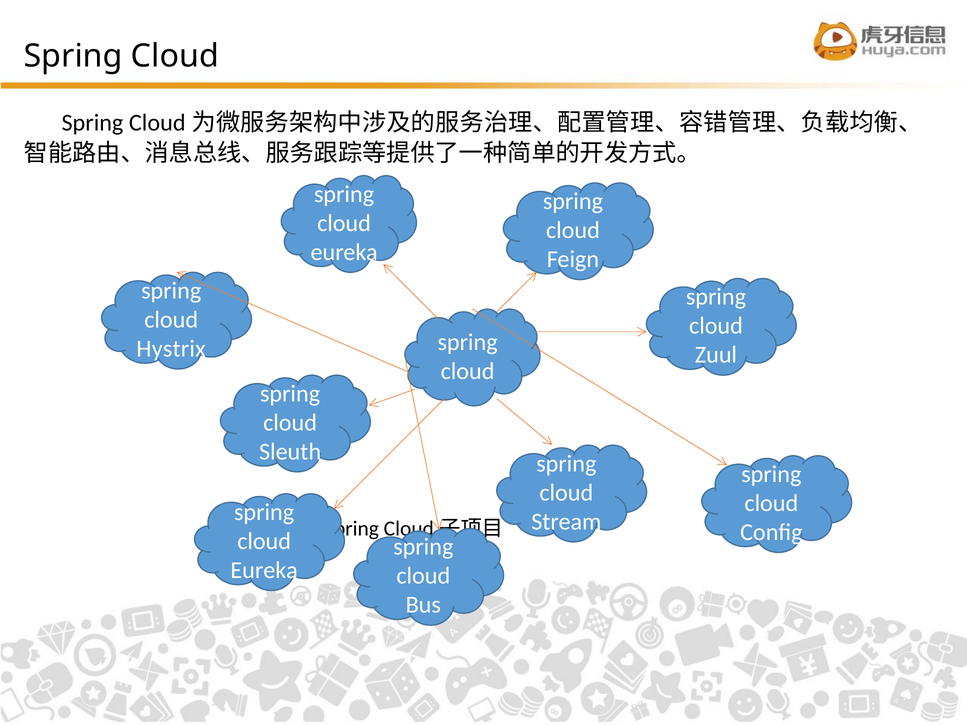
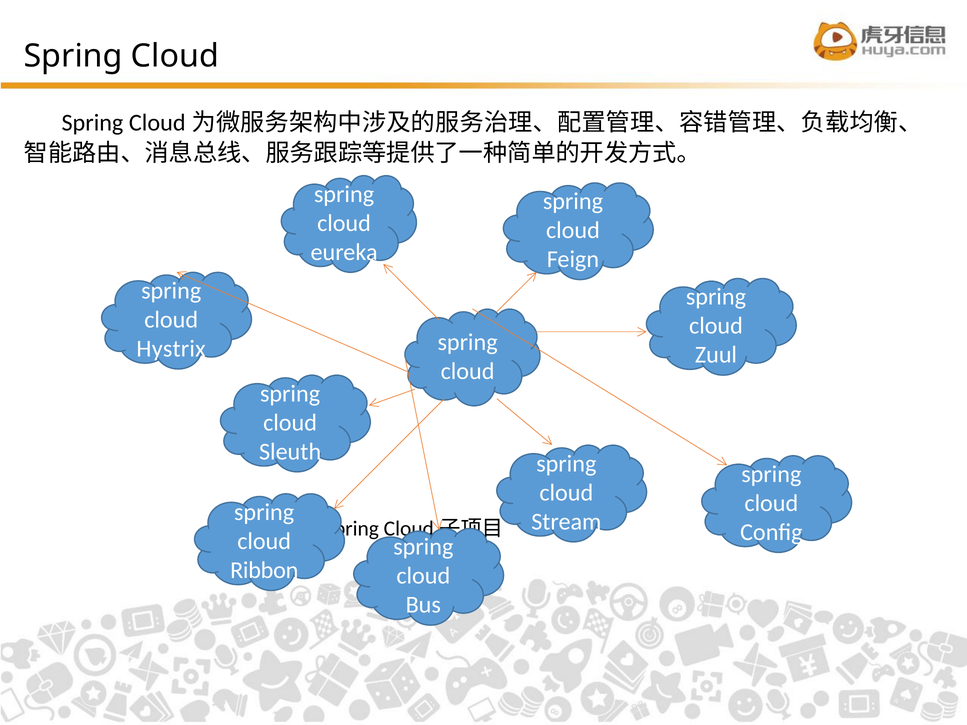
Eureka: Eureka -> Ribbon (264, 570)
